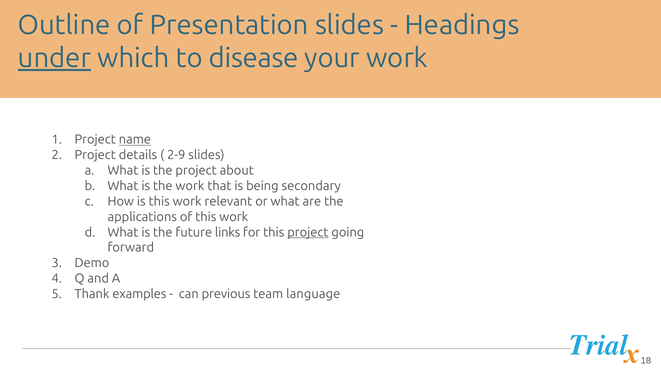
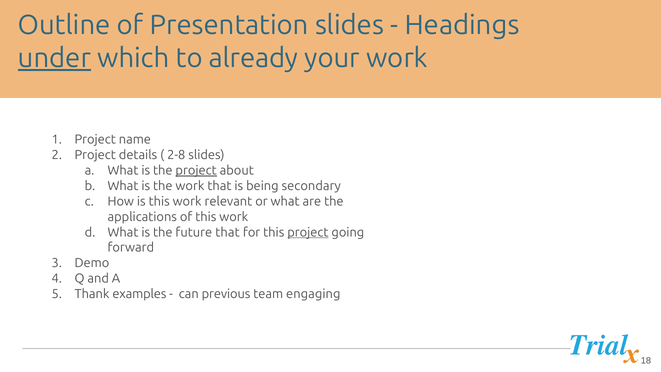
disease: disease -> already (254, 58)
name underline: present -> none (135, 140)
2-9: 2-9 -> 2-8 (176, 155)
project underline: none -> present (196, 170)
future links: links -> that (227, 232)
language: language -> engaging (313, 294)
